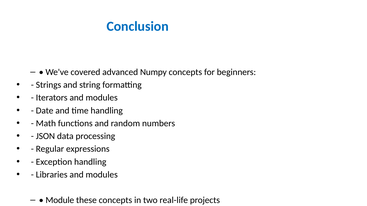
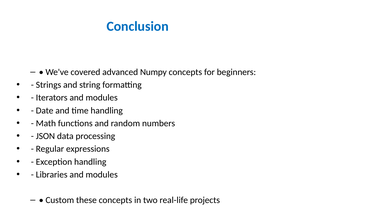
Module: Module -> Custom (60, 201)
